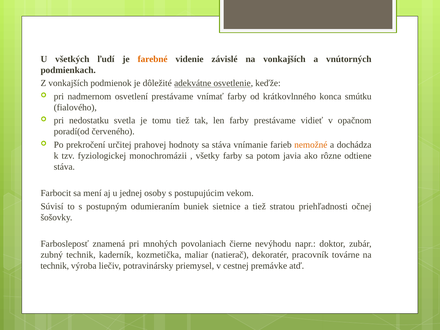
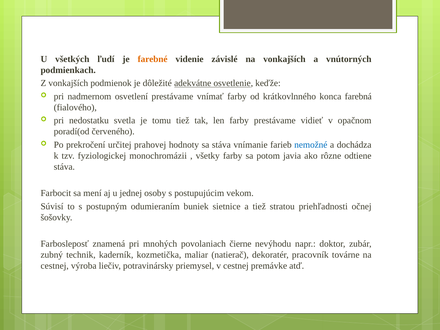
smútku: smútku -> farebná (358, 96)
nemožné colour: orange -> blue (311, 145)
technik: technik -> cestnej (55, 266)
